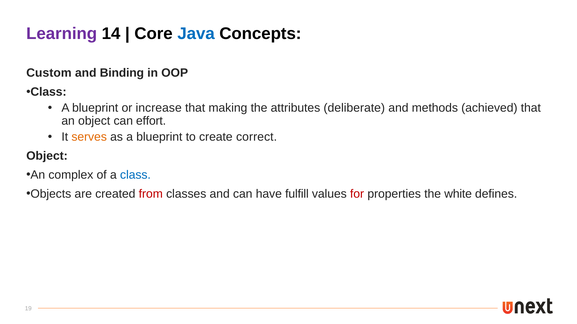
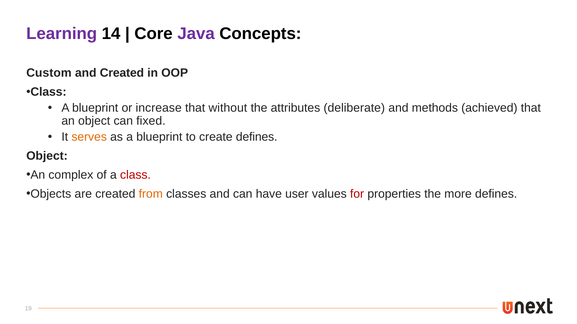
Java colour: blue -> purple (196, 34)
and Binding: Binding -> Created (122, 73)
making: making -> without (228, 108)
effort: effort -> fixed (151, 121)
create correct: correct -> defines (257, 137)
class colour: blue -> red (135, 175)
from colour: red -> orange (151, 194)
fulfill: fulfill -> user (297, 194)
white: white -> more (458, 194)
